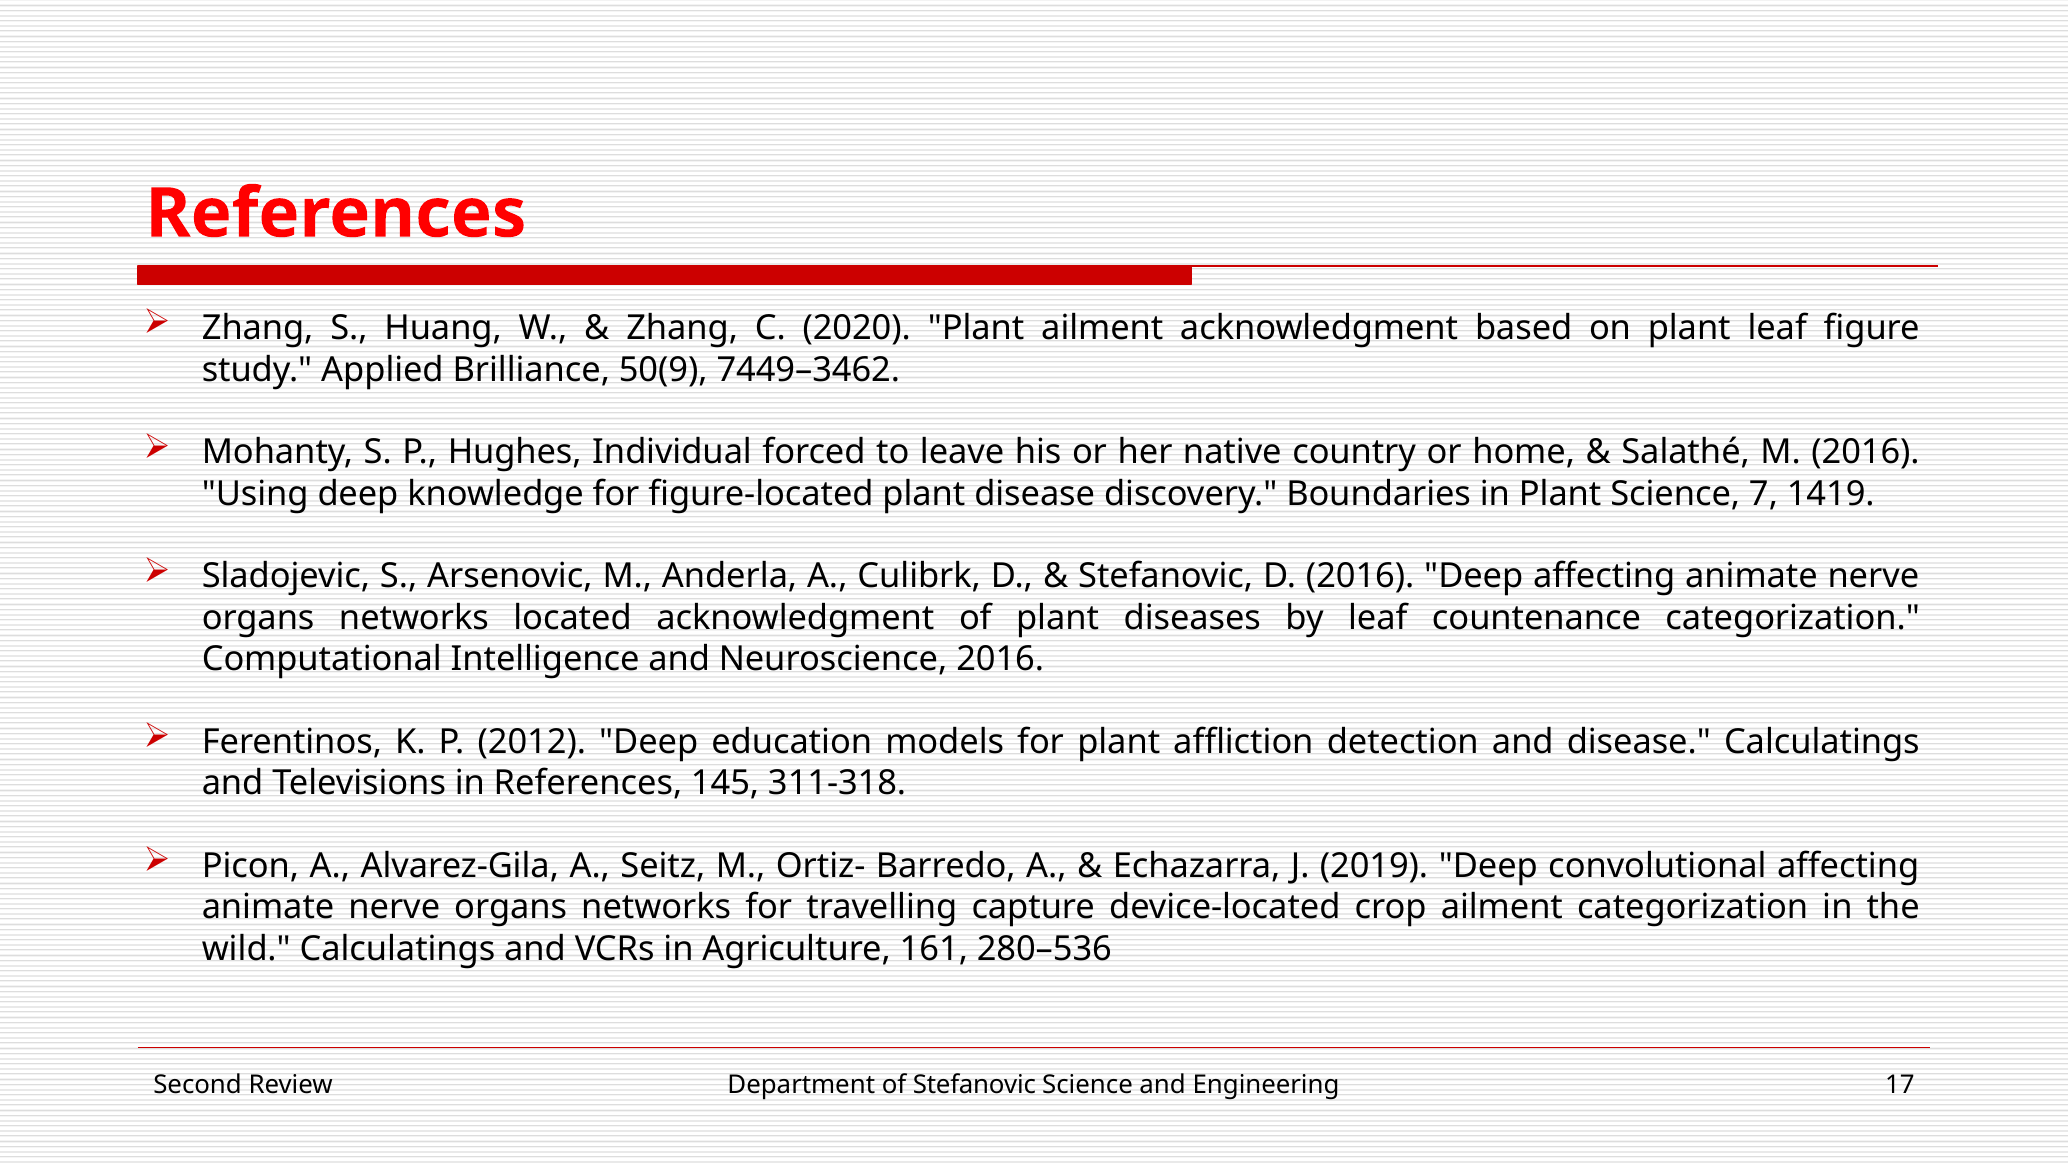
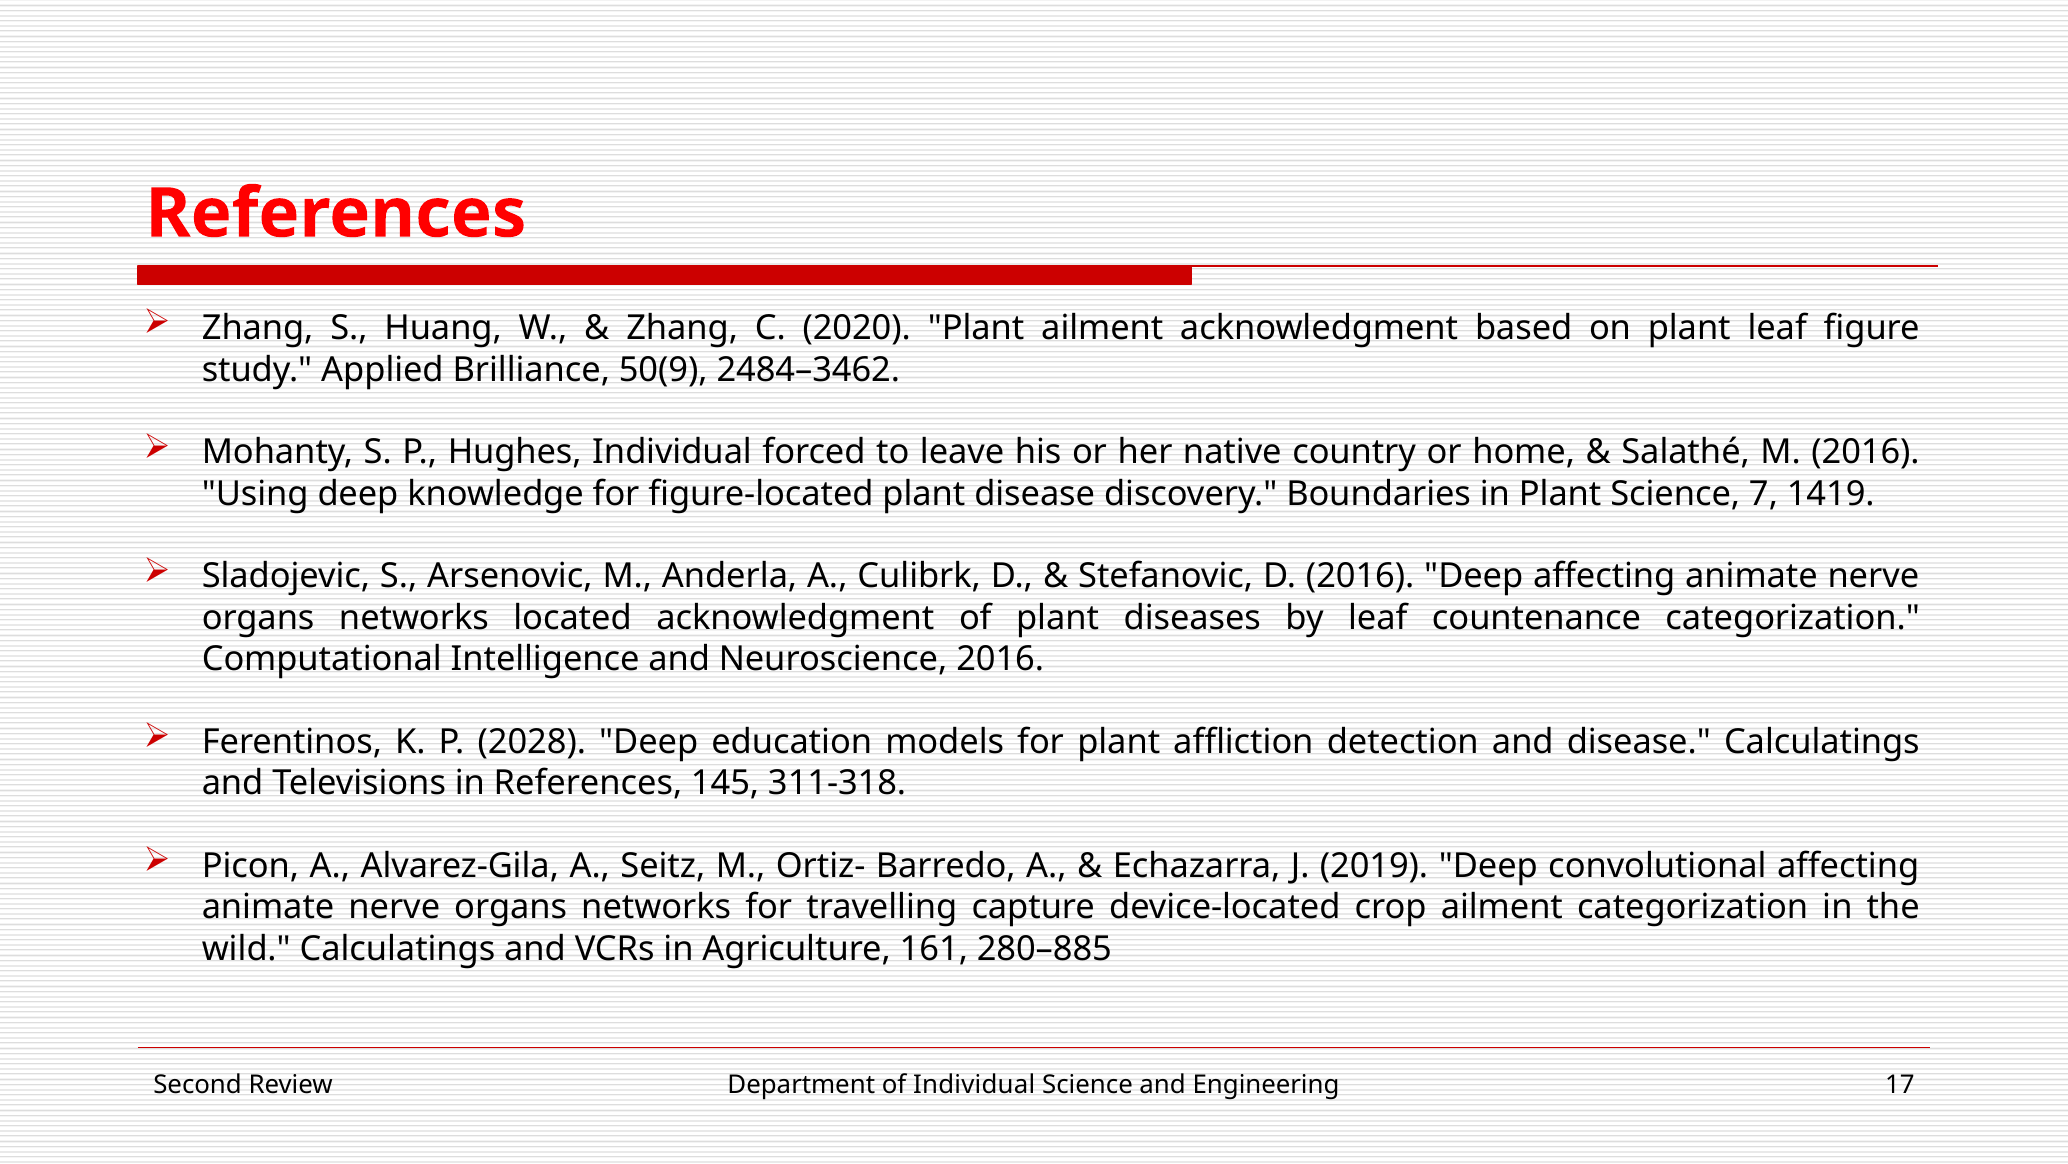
7449–3462: 7449–3462 -> 2484–3462 (808, 369)
2012: 2012 -> 2028 (532, 741)
280–536: 280–536 -> 280–885 (1044, 948)
of Stefanovic: Stefanovic -> Individual (974, 1084)
